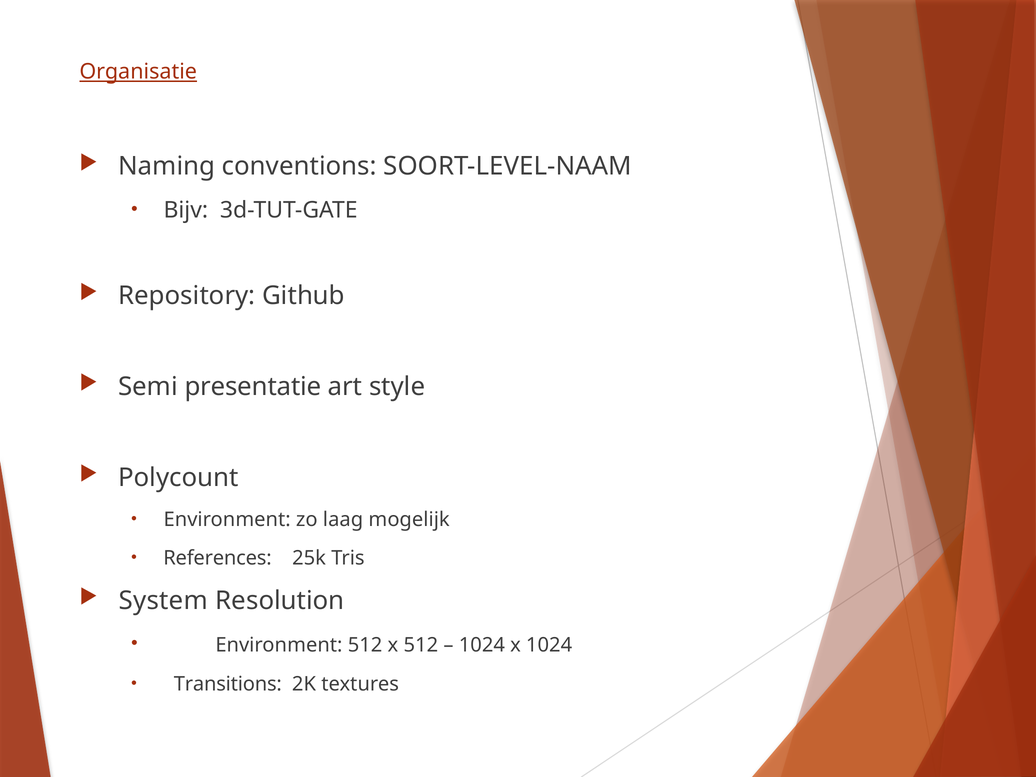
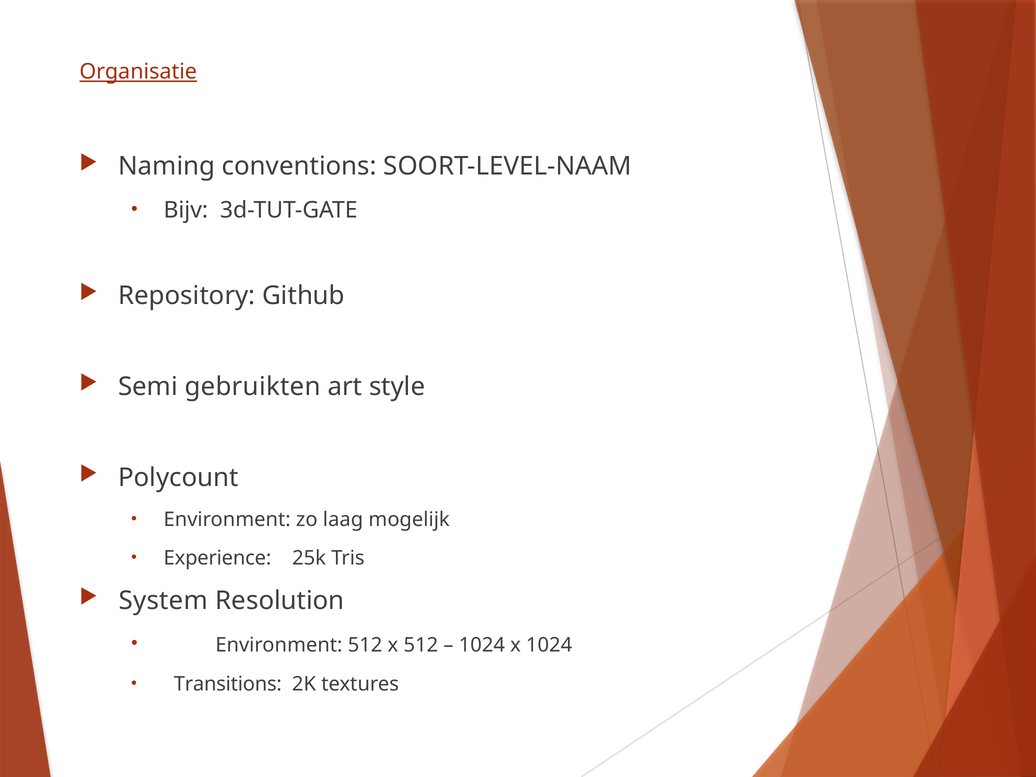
presentatie: presentatie -> gebruikten (253, 387)
References: References -> Experience (217, 558)
